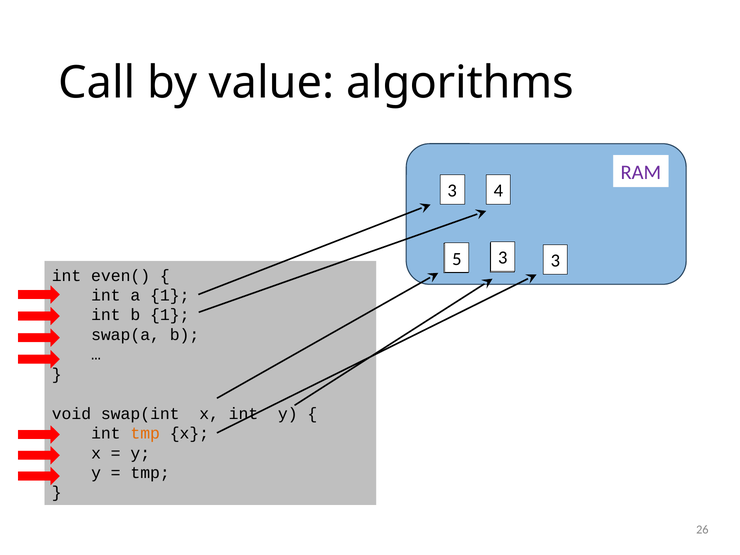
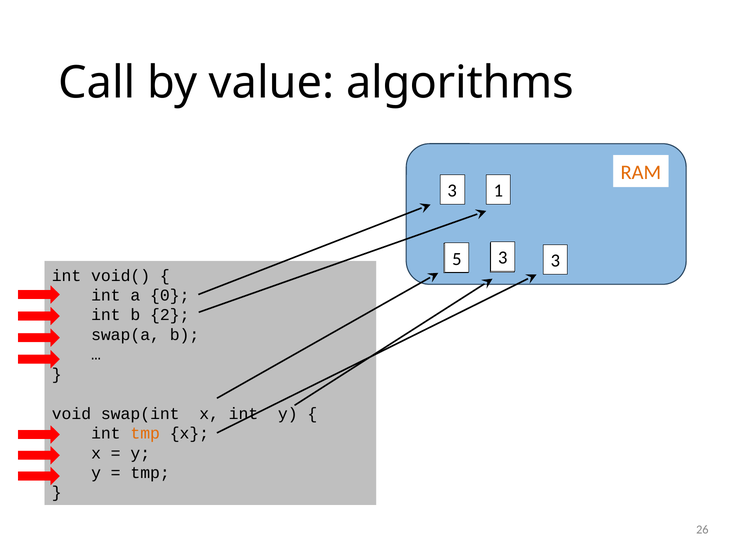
RAM colour: purple -> orange (641, 173)
4: 4 -> 1 (498, 191)
even(: even( -> void( (121, 276)
a 1: 1 -> 0 (170, 295)
b 1: 1 -> 2 (170, 315)
